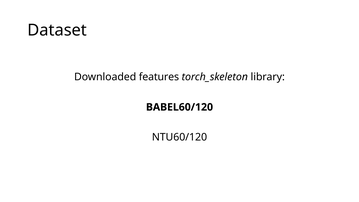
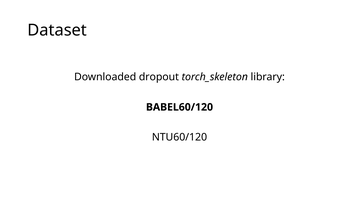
features: features -> dropout (159, 77)
